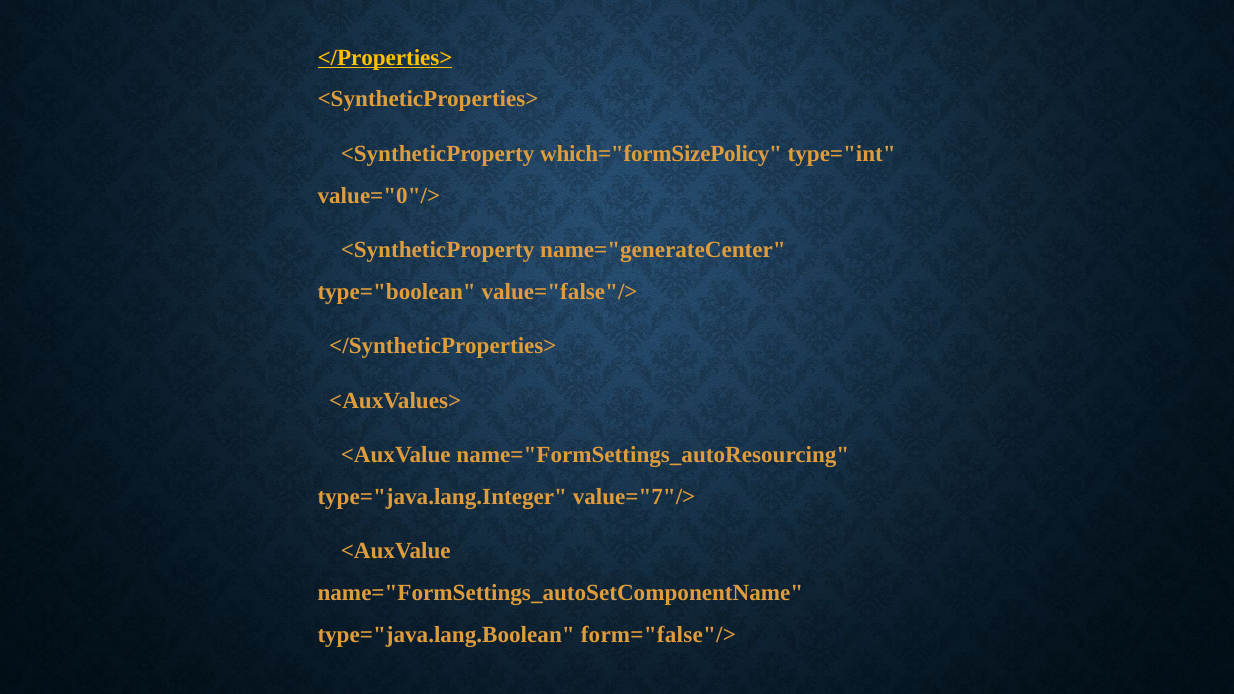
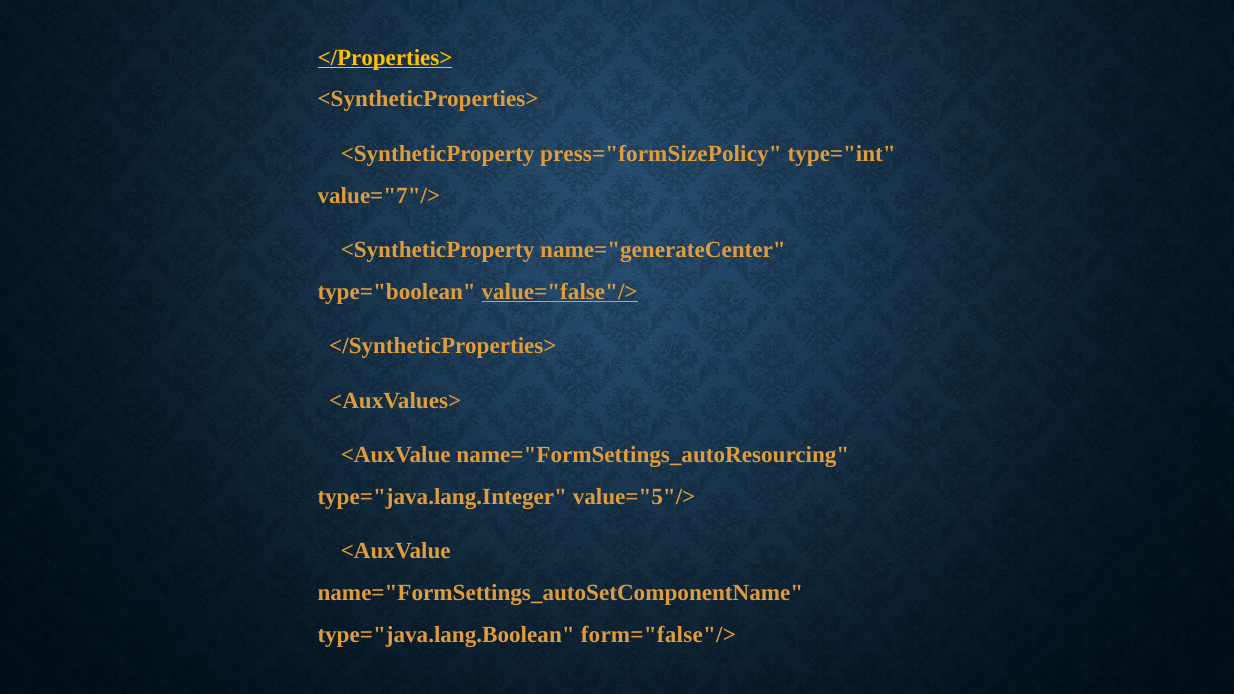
which="formSizePolicy: which="formSizePolicy -> press="formSizePolicy (661, 154)
value="0"/>: value="0"/> -> value="7"/> (379, 195)
value="false"/> underline: none -> present (560, 292)
value="7"/>: value="7"/> -> value="5"/> (634, 497)
